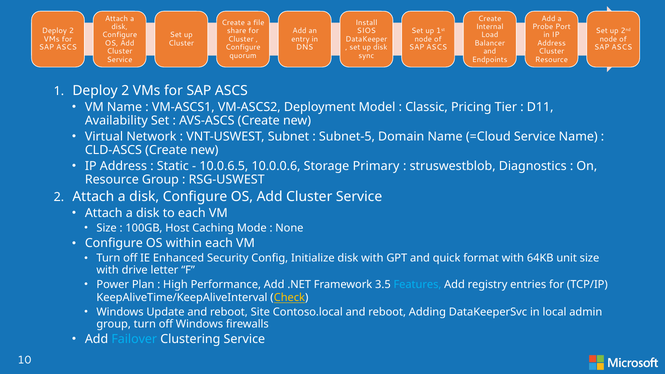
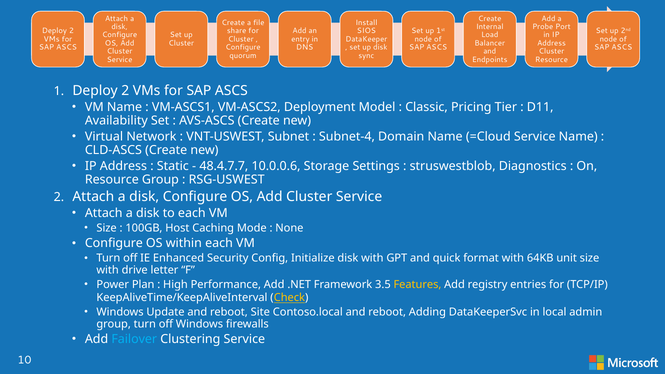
Subnet-5: Subnet-5 -> Subnet-4 (347, 137)
10.0.6.5: 10.0.6.5 -> 48.4.7.7 (224, 166)
Primary: Primary -> Settings (376, 166)
Features colour: light blue -> yellow (417, 284)
